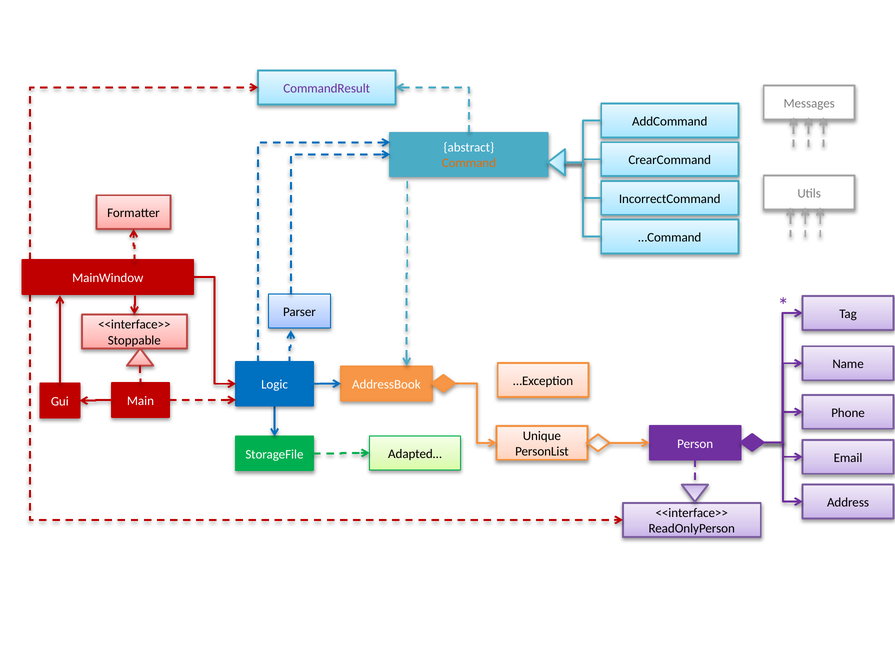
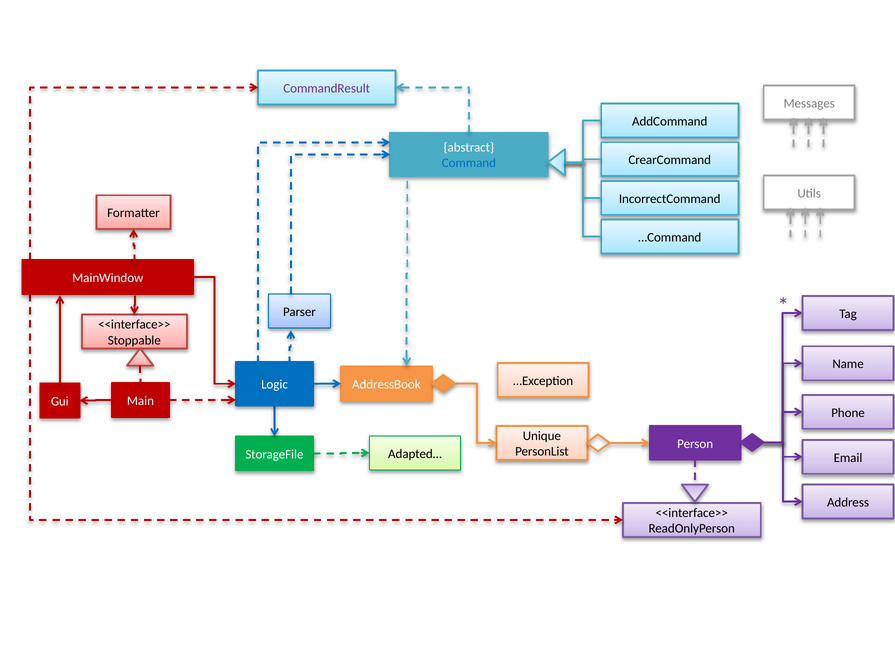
Command colour: orange -> blue (469, 163)
